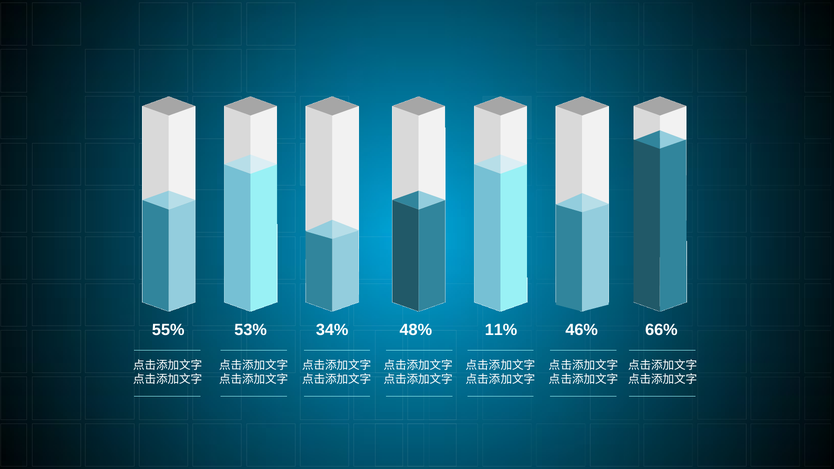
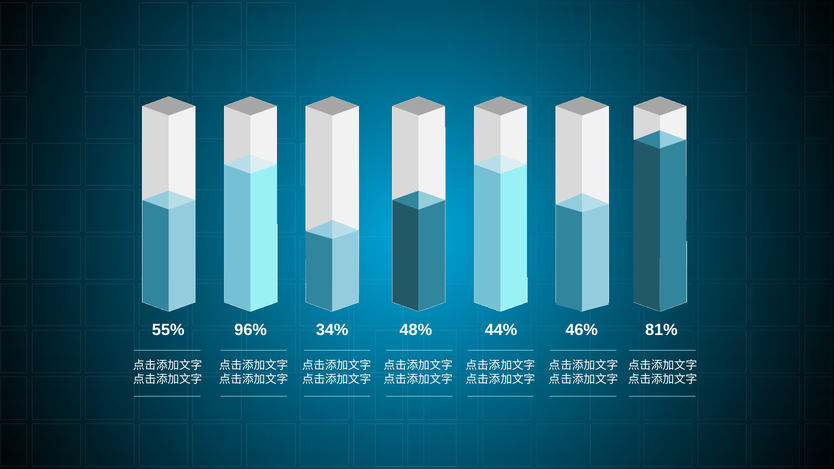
53%: 53% -> 96% (251, 330)
11%: 11% -> 44% (501, 330)
66%: 66% -> 81% (661, 330)
